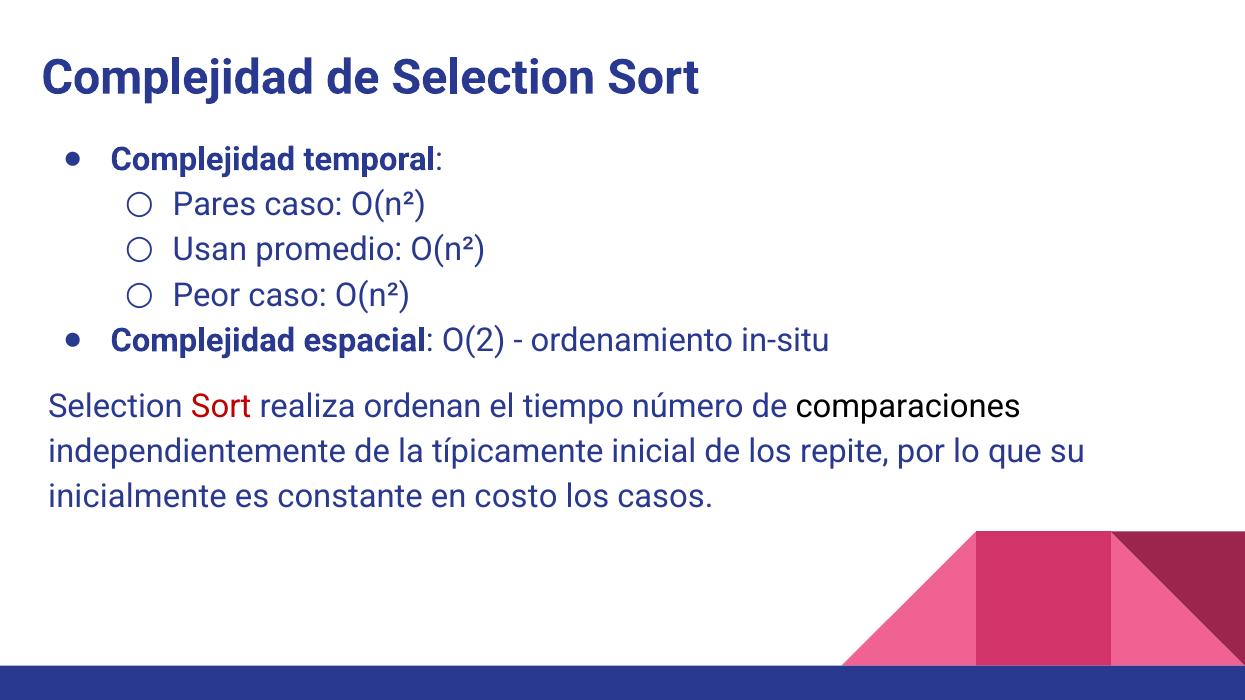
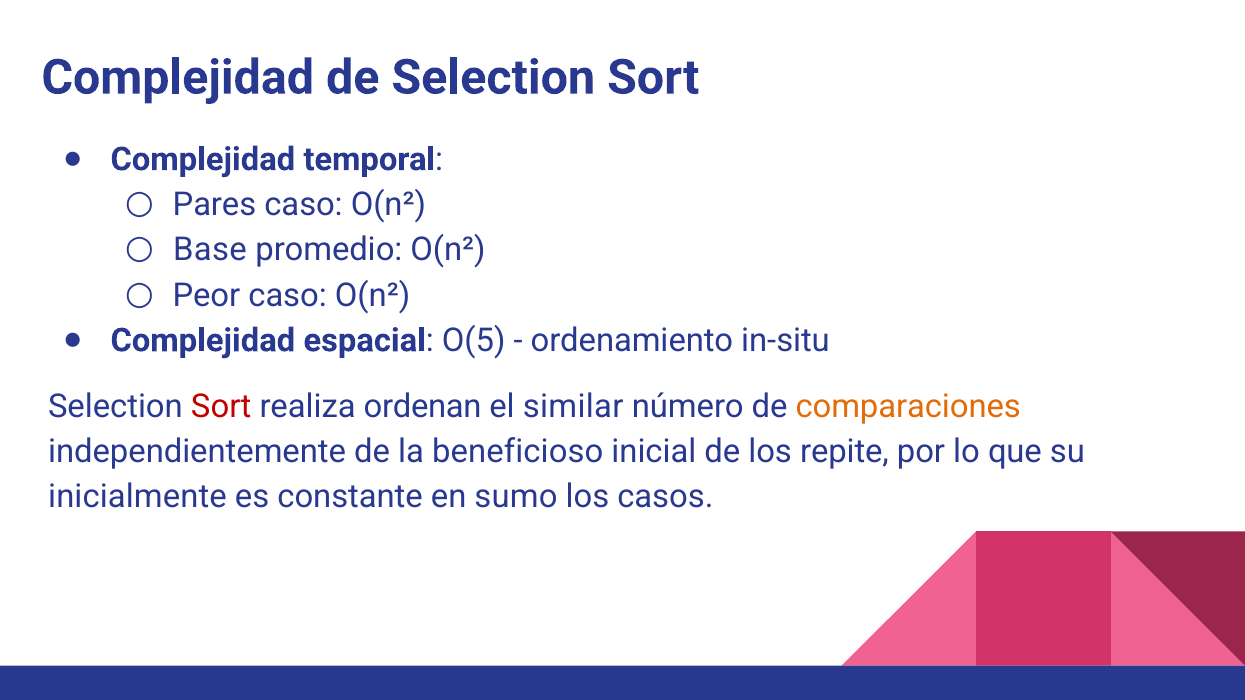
Usan: Usan -> Base (210, 250)
O(2: O(2 -> O(5 (474, 341)
tiempo: tiempo -> similar (573, 407)
comparaciones colour: black -> orange (908, 407)
típicamente: típicamente -> beneficioso (518, 452)
costo: costo -> sumo (516, 497)
